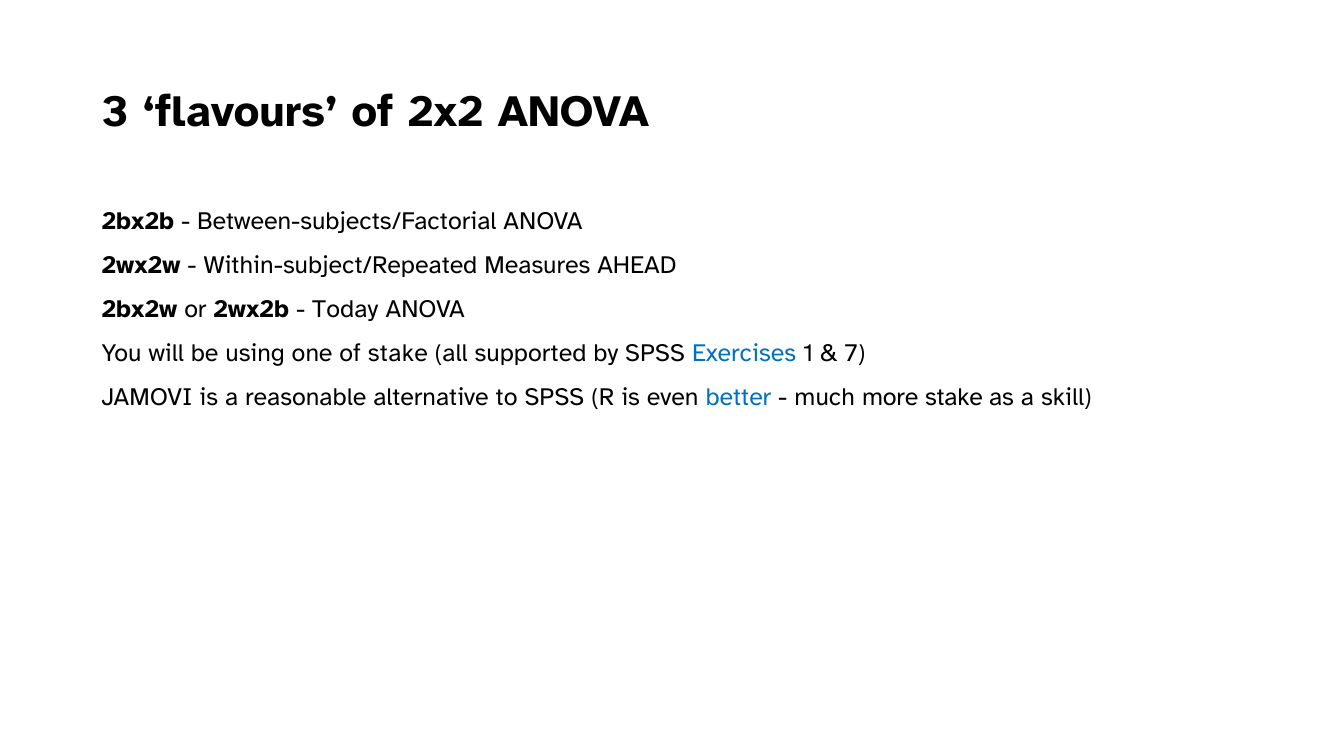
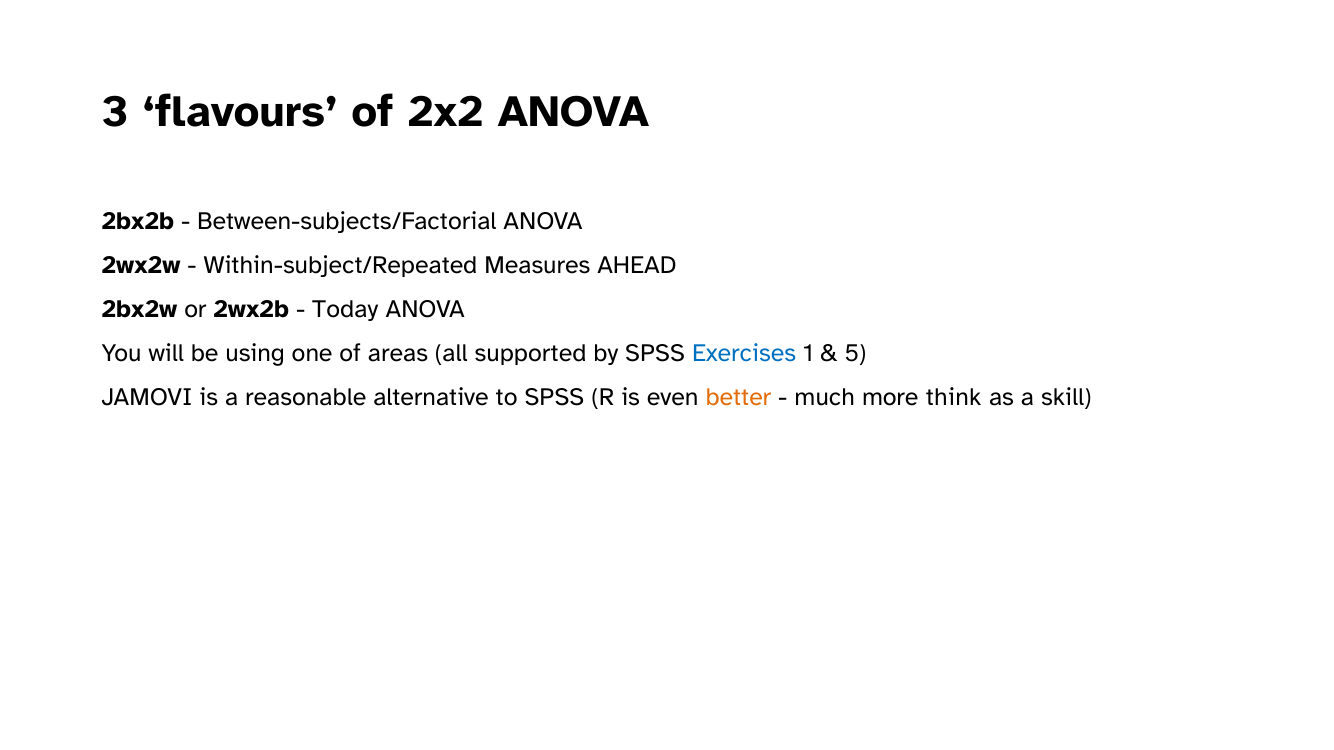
of stake: stake -> areas (398, 353)
7: 7 -> 5 (855, 353)
better colour: blue -> orange (738, 397)
more stake: stake -> think (954, 397)
